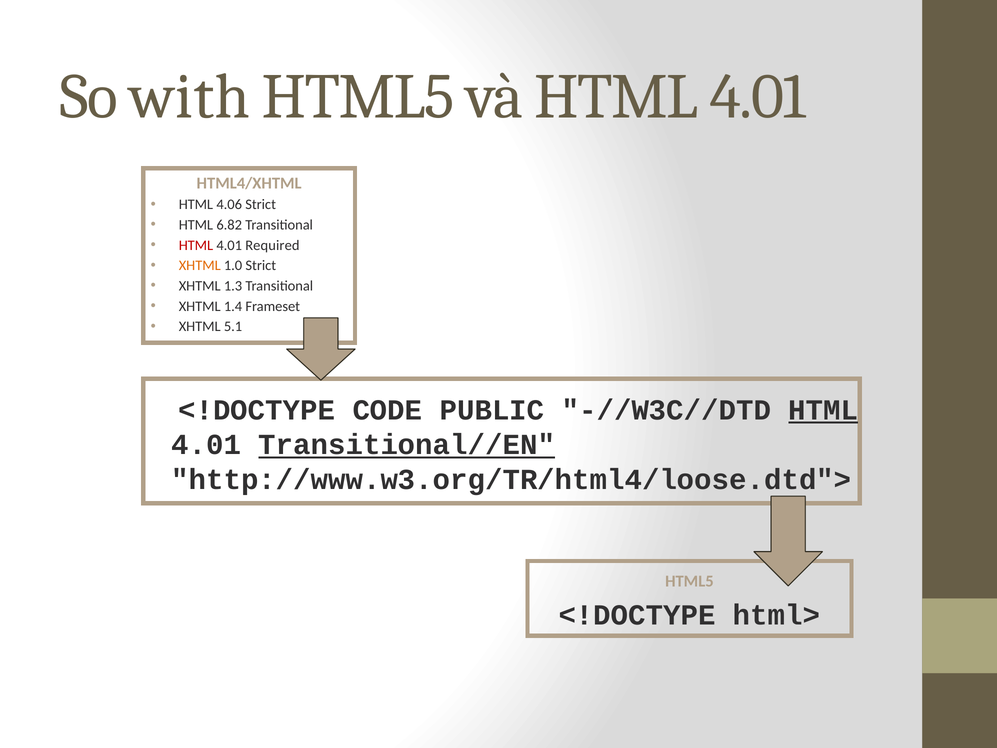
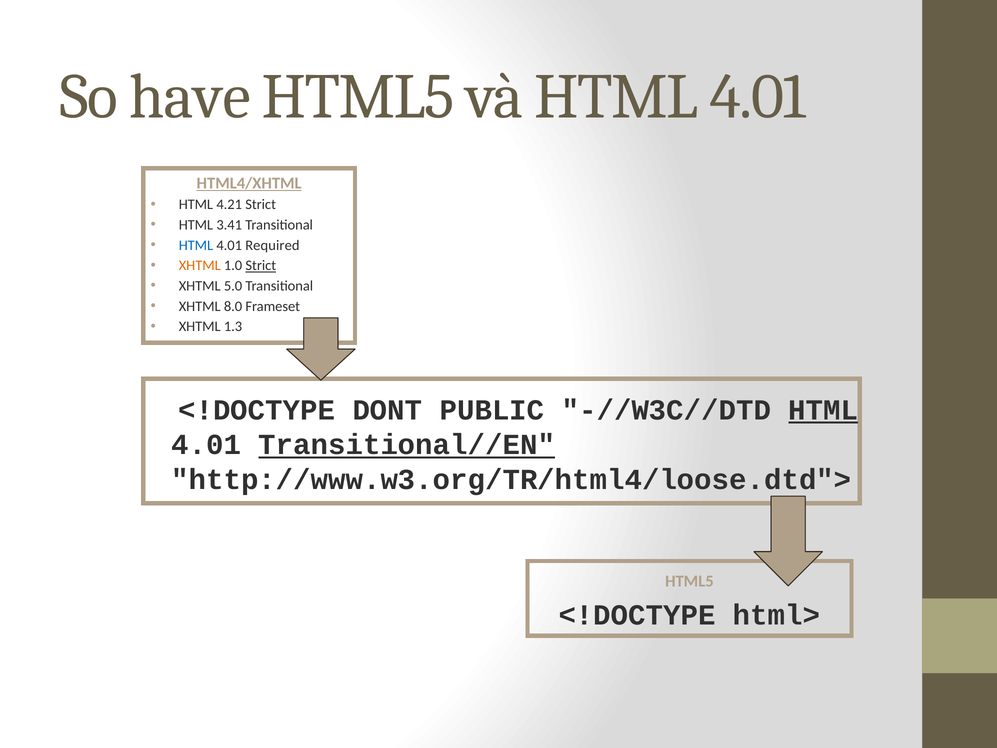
with: with -> have (190, 97)
HTML4/XHTML underline: none -> present (249, 183)
4.06: 4.06 -> 4.21 (229, 205)
6.82: 6.82 -> 3.41 (229, 225)
HTML colour: red -> blue (196, 245)
Strict underline: none -> present (261, 266)
1.3: 1.3 -> 5.0 (233, 286)
1.4: 1.4 -> 8.0 (233, 306)
5.1: 5.1 -> 1.3 (233, 327)
CODE: CODE -> DONT (387, 410)
